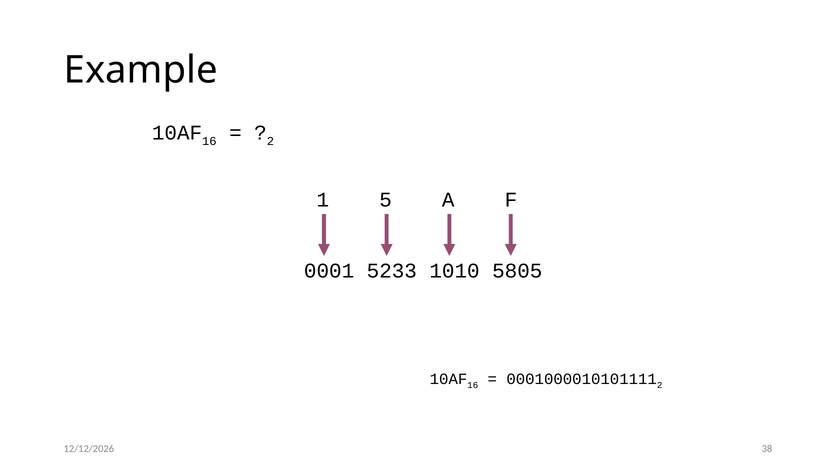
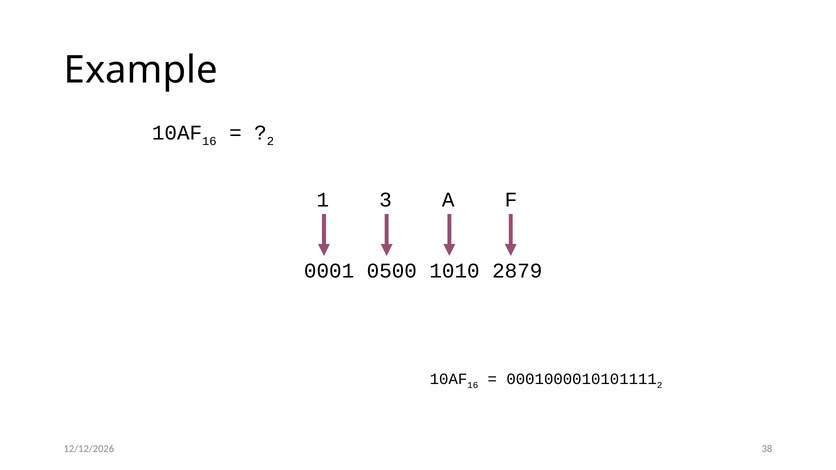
5: 5 -> 3 (386, 200)
5233: 5233 -> 0500 (392, 271)
5805: 5805 -> 2879 (517, 271)
